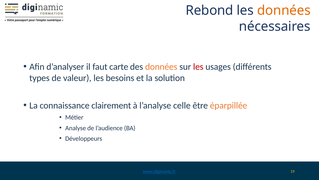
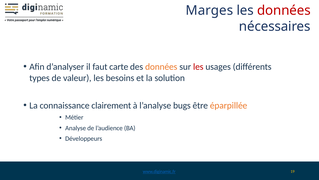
Rebond: Rebond -> Marges (209, 10)
données colour: orange -> red (284, 10)
celle: celle -> bugs (182, 105)
